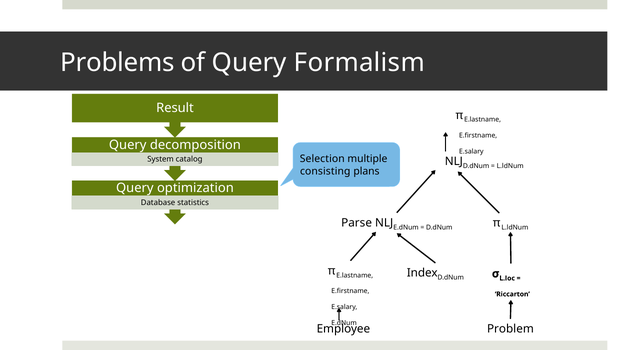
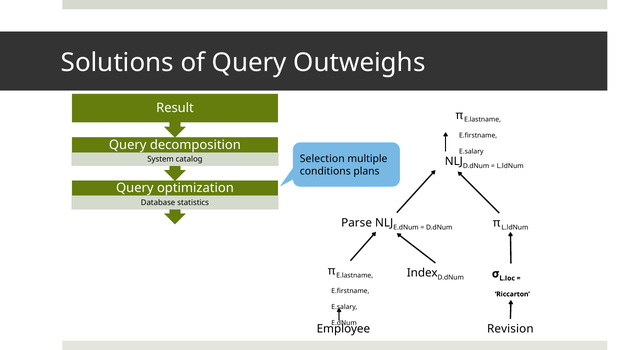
Problems: Problems -> Solutions (117, 63)
Formalism: Formalism -> Outweighs (359, 63)
consisting: consisting -> conditions (325, 172)
Problem: Problem -> Revision (510, 329)
